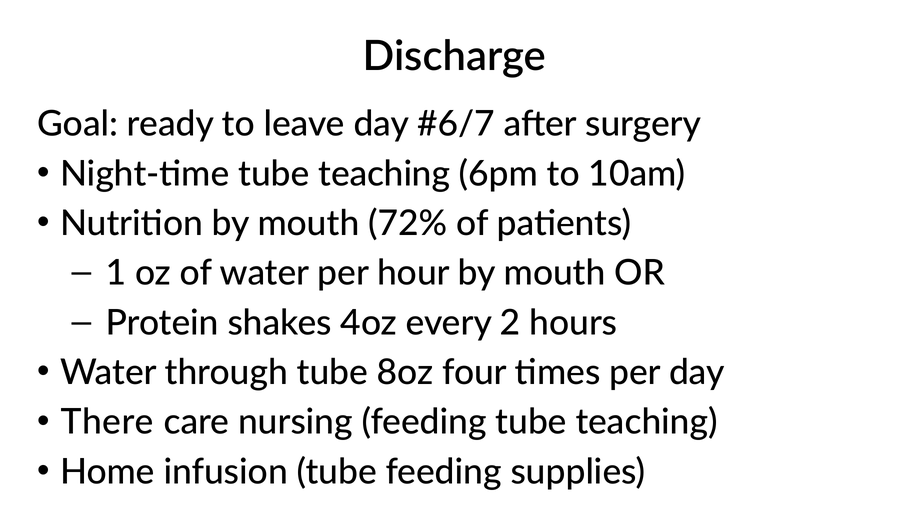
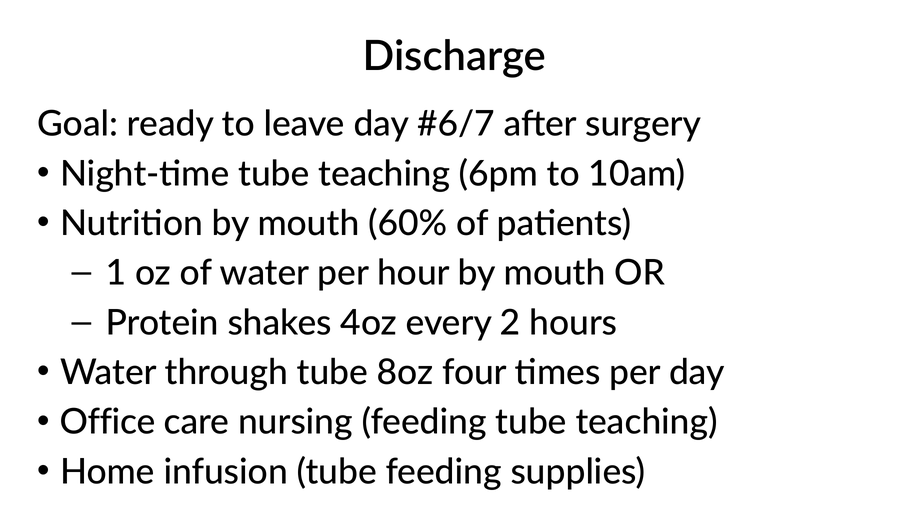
72%: 72% -> 60% (408, 223)
There: There -> Office (108, 422)
